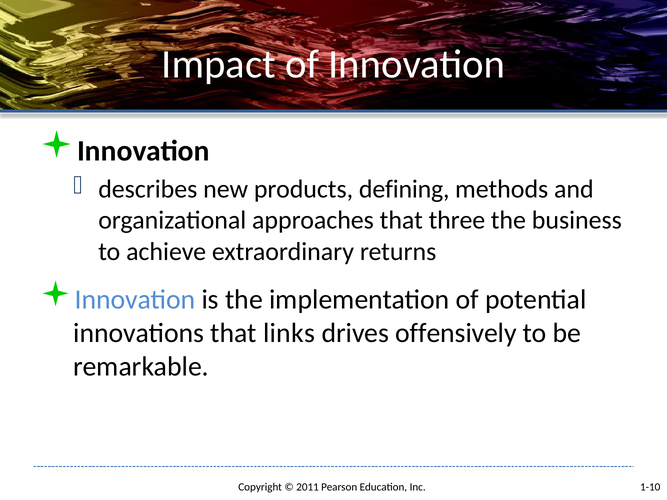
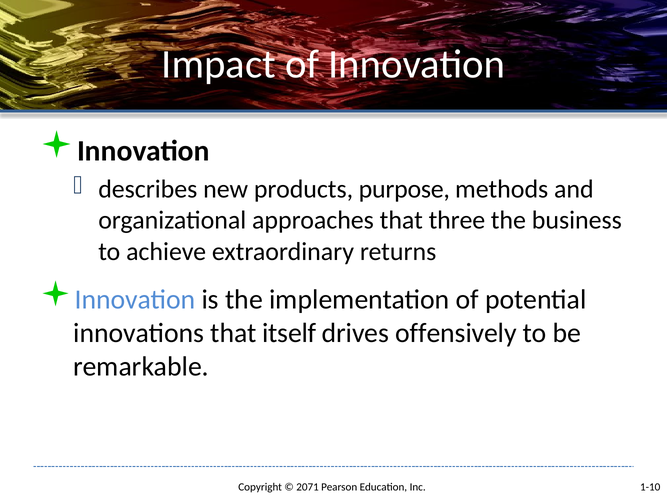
defining: defining -> purpose (404, 189)
links: links -> itself (289, 333)
2011: 2011 -> 2071 (308, 488)
